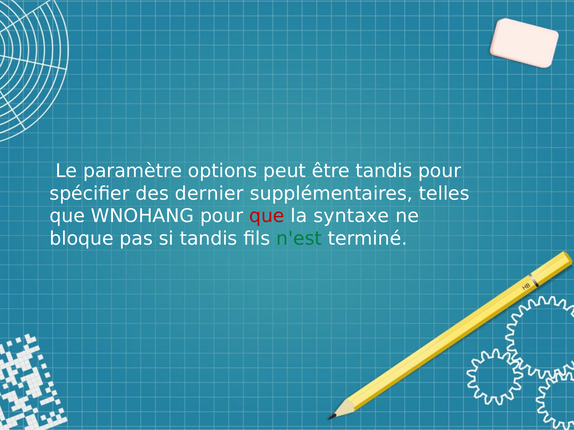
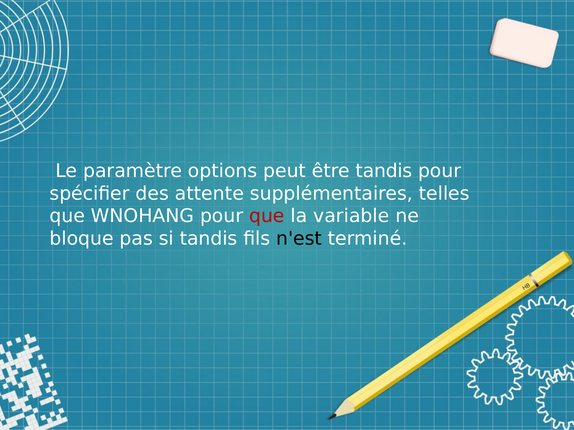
dernier: dernier -> attente (209, 194)
syntaxe: syntaxe -> variable (351, 216)
n'est colour: green -> black (299, 239)
